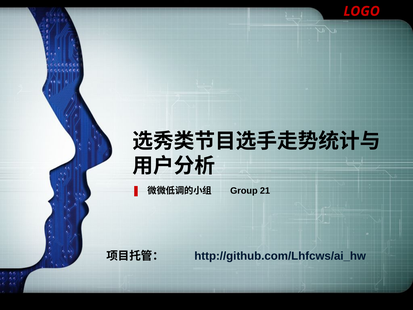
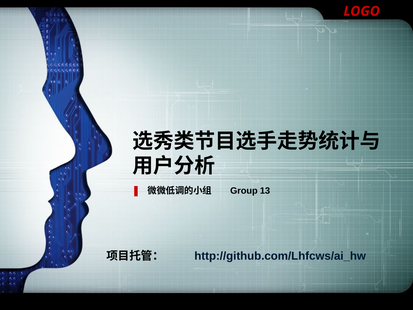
21: 21 -> 13 (265, 191)
